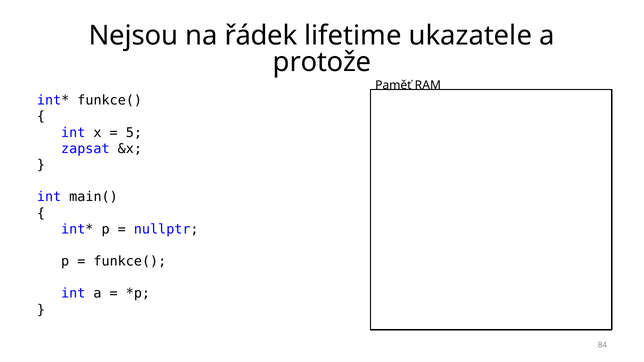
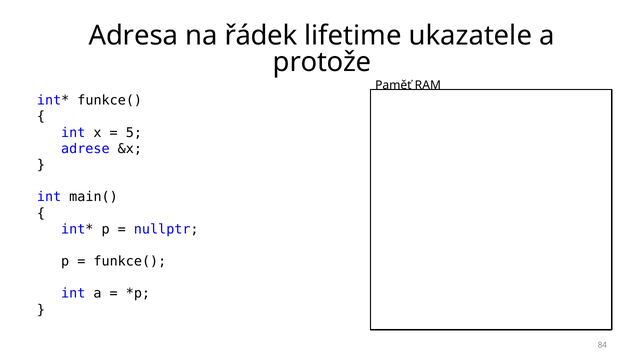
Nejsou: Nejsou -> Adresa (133, 36)
zapsat: zapsat -> adrese (85, 149)
